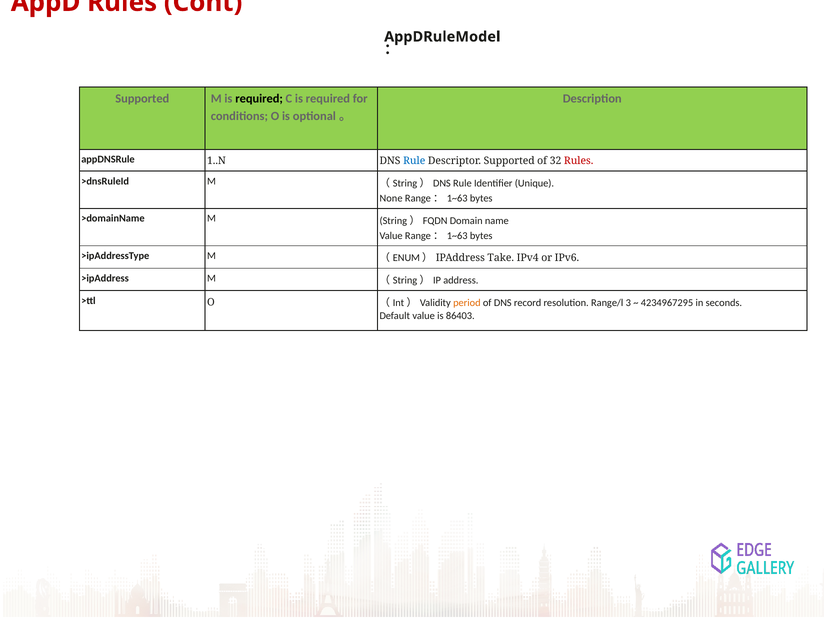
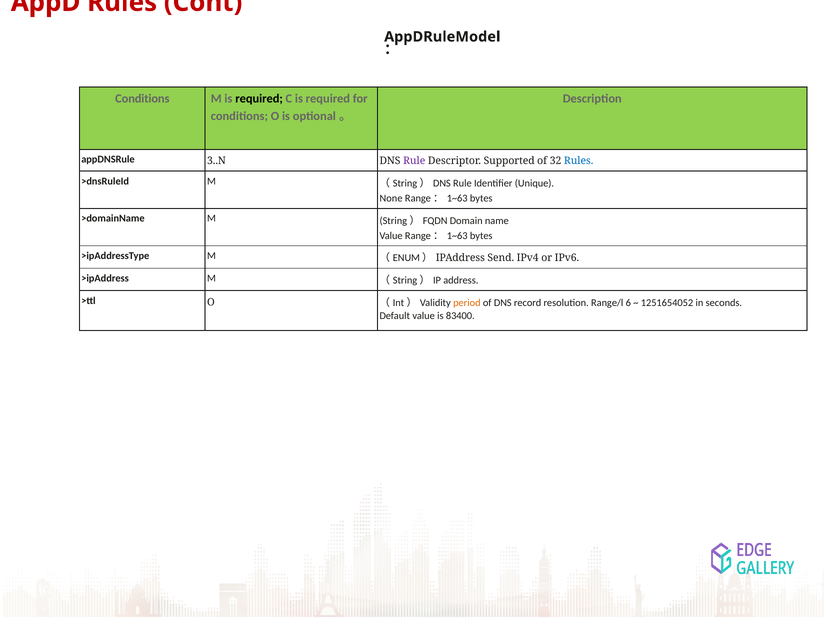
Supported: Supported -> Conditions (142, 99)
1..N: 1..N -> 3..N (216, 161)
Rule colour: blue -> purple (414, 161)
Rules colour: red -> blue (579, 161)
Take: Take -> Send (501, 258)
3: 3 -> 6 (628, 303)
4234967295: 4234967295 -> 1251654052 (667, 303)
86403: 86403 -> 83400 (460, 316)
